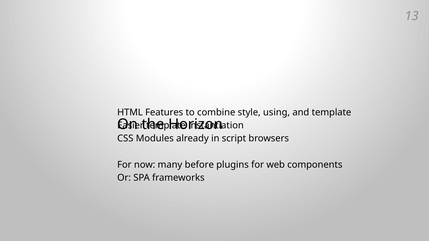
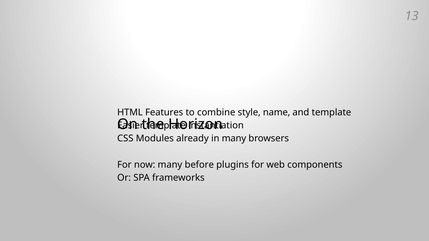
using: using -> name (277, 112)
in script: script -> many (234, 139)
